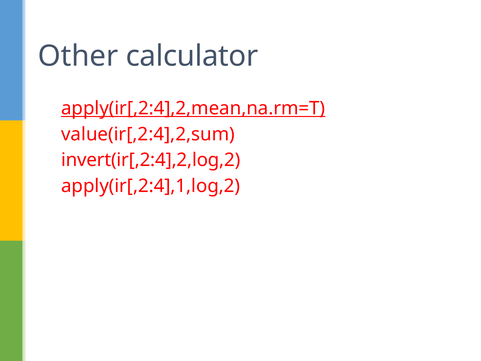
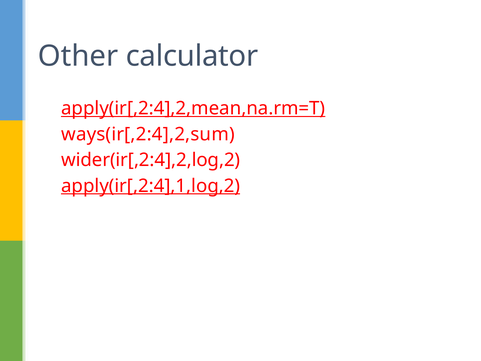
value(ir[,2:4],2,sum: value(ir[,2:4],2,sum -> ways(ir[,2:4],2,sum (148, 134)
invert(ir[,2:4],2,log,2: invert(ir[,2:4],2,log,2 -> wider(ir[,2:4],2,log,2 (151, 160)
apply(ir[,2:4],1,log,2 underline: none -> present (151, 186)
